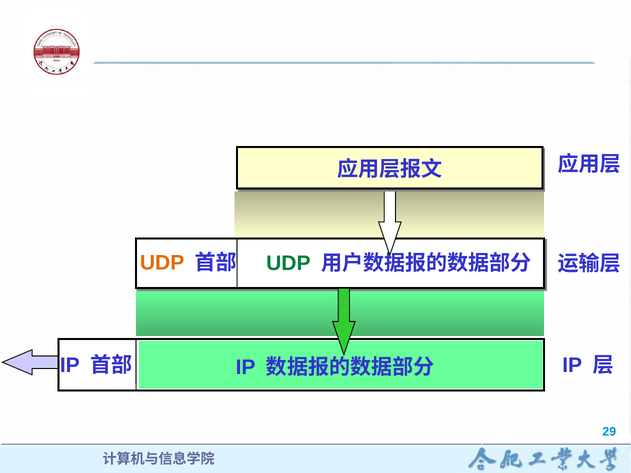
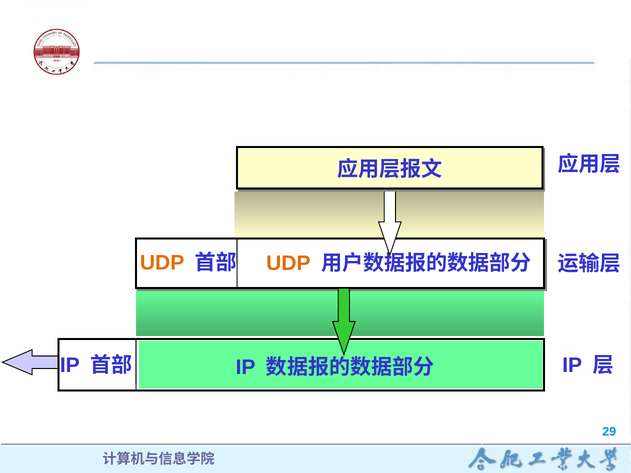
UDP colour: green -> orange (288, 263)
